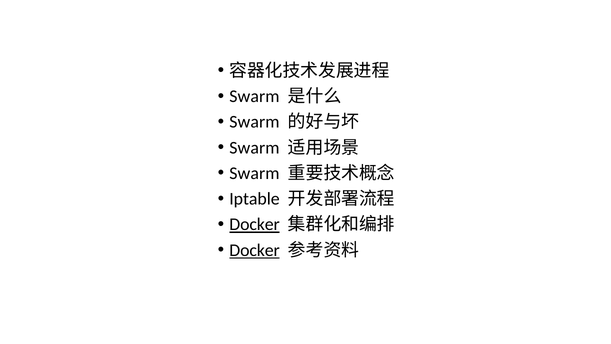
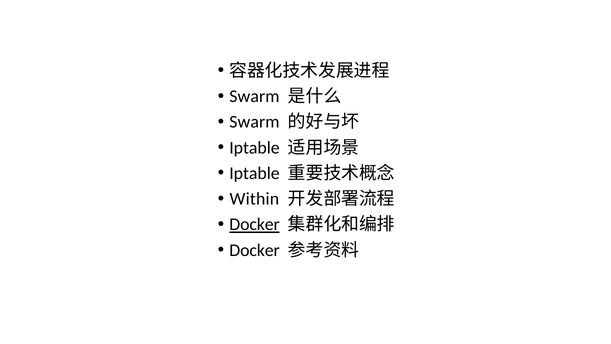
Swarm: Swarm -> Iptable (255, 148)
Swarm: Swarm -> Iptable (255, 173)
Iptable: Iptable -> Within (254, 199)
Docker underline: present -> none (255, 250)
